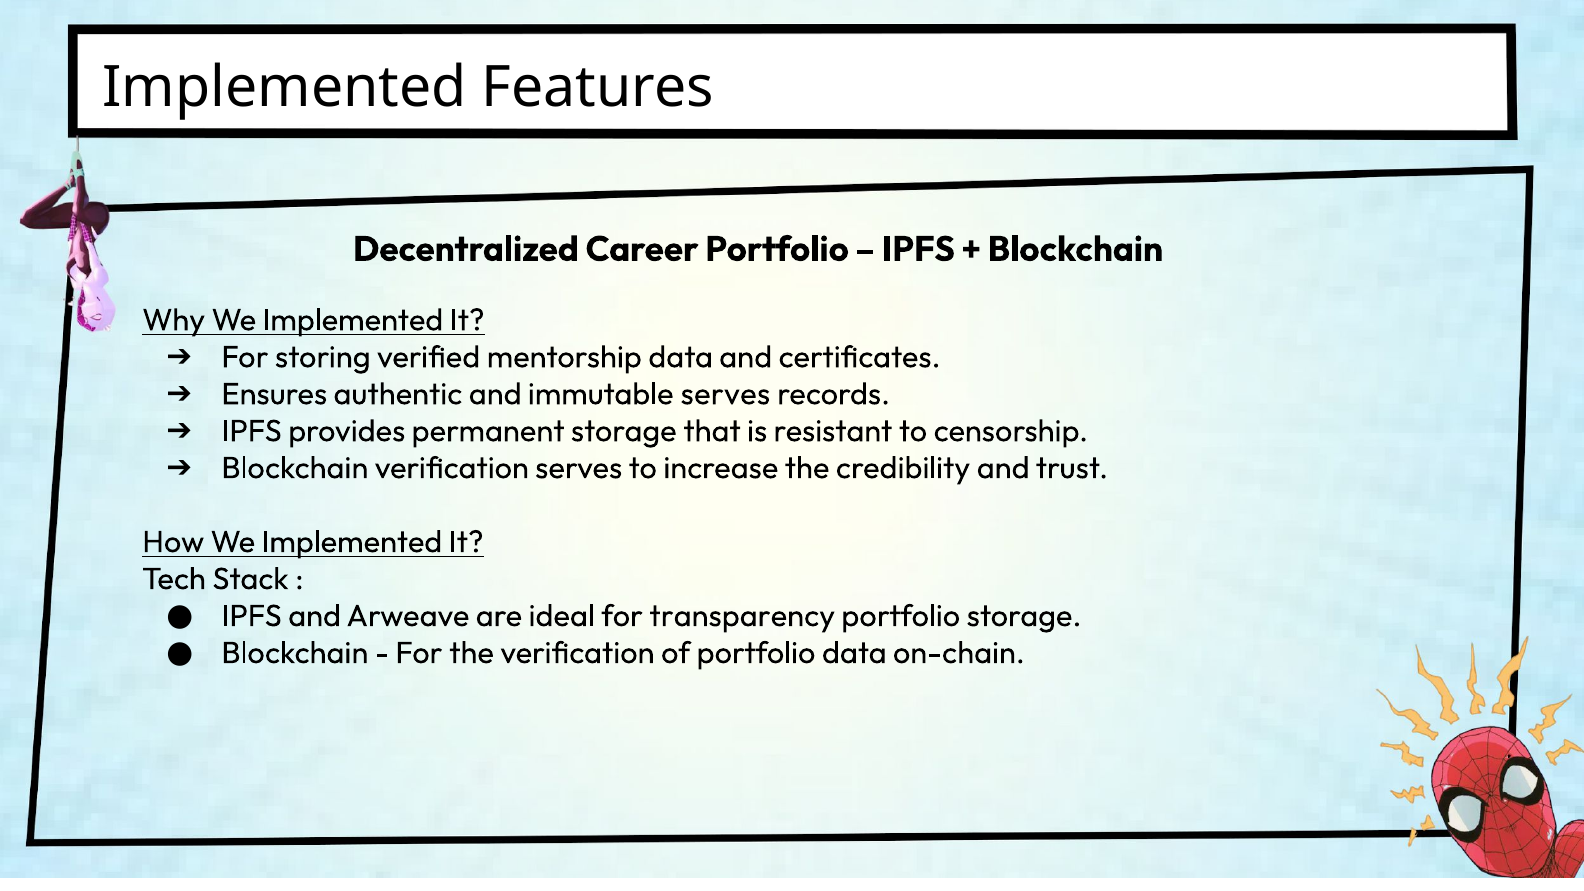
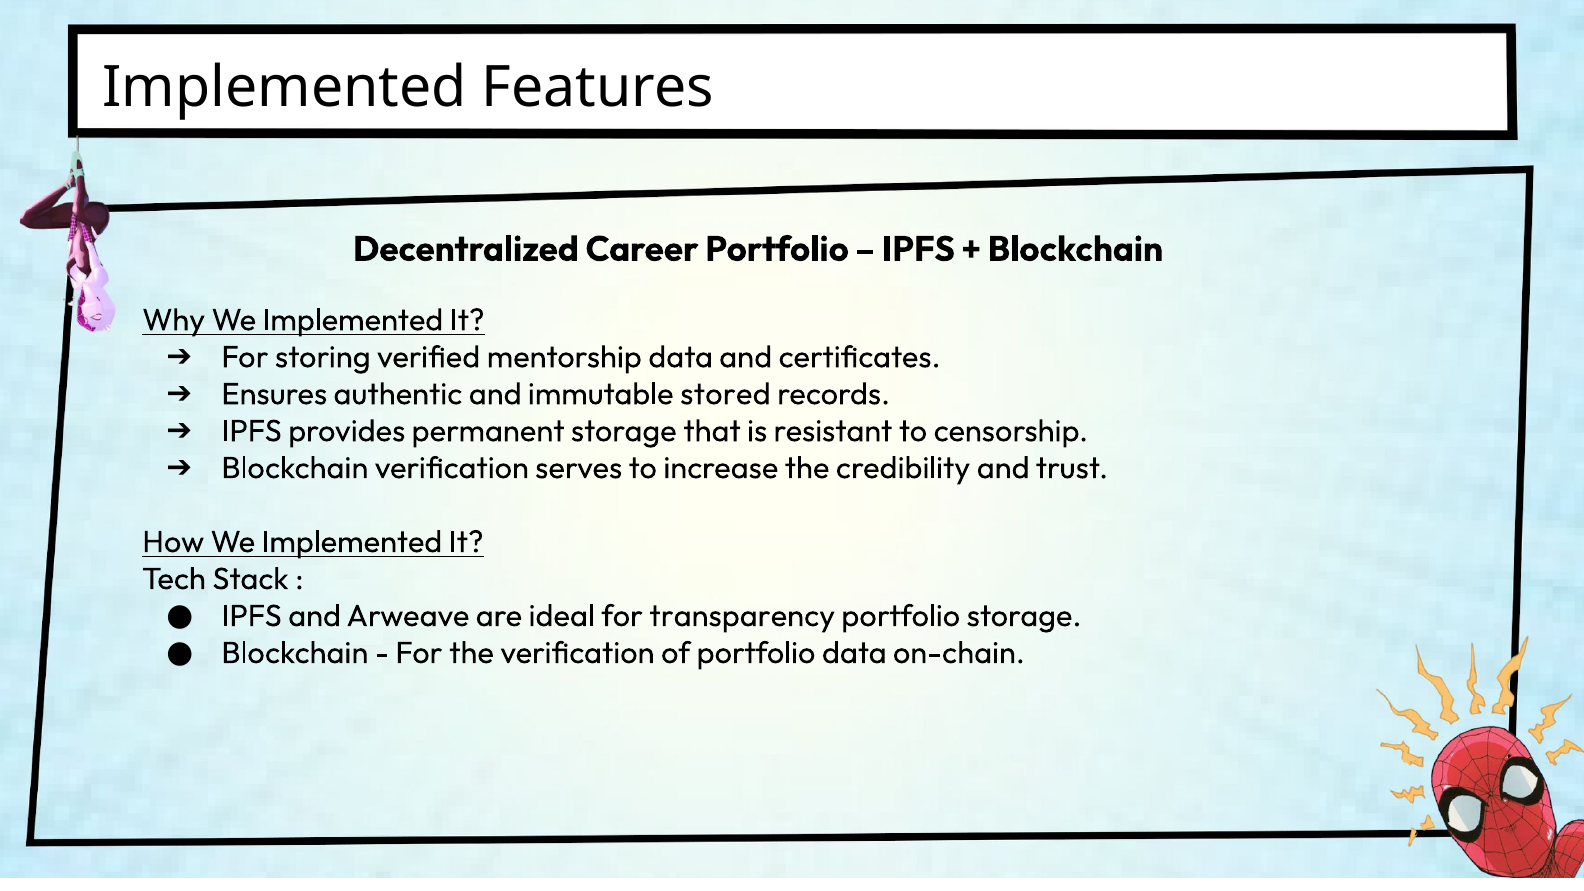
immutable serves: serves -> stored (725, 394)
